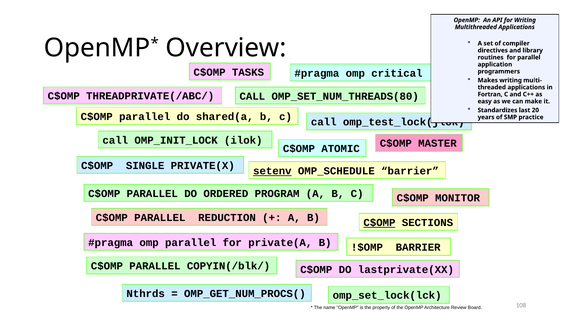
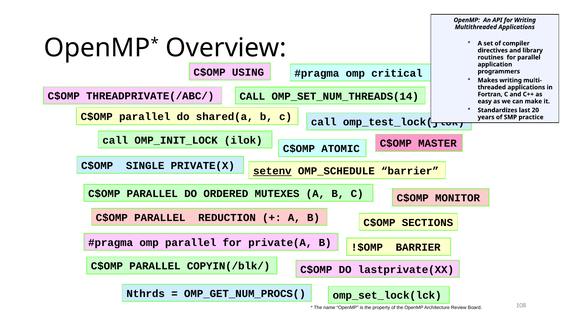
TASKS: TASKS -> USING (248, 72)
OMP_SET_NUM_THREADS(80: OMP_SET_NUM_THREADS(80 -> OMP_SET_NUM_THREADS(14 (345, 96)
PROGRAM: PROGRAM -> MUTEXES (277, 194)
C$OMP underline: present -> none (379, 223)
